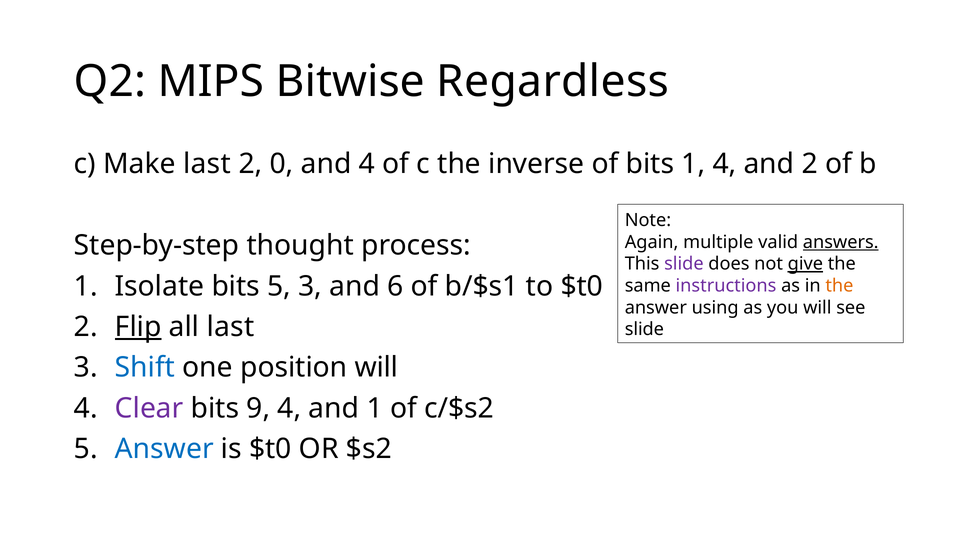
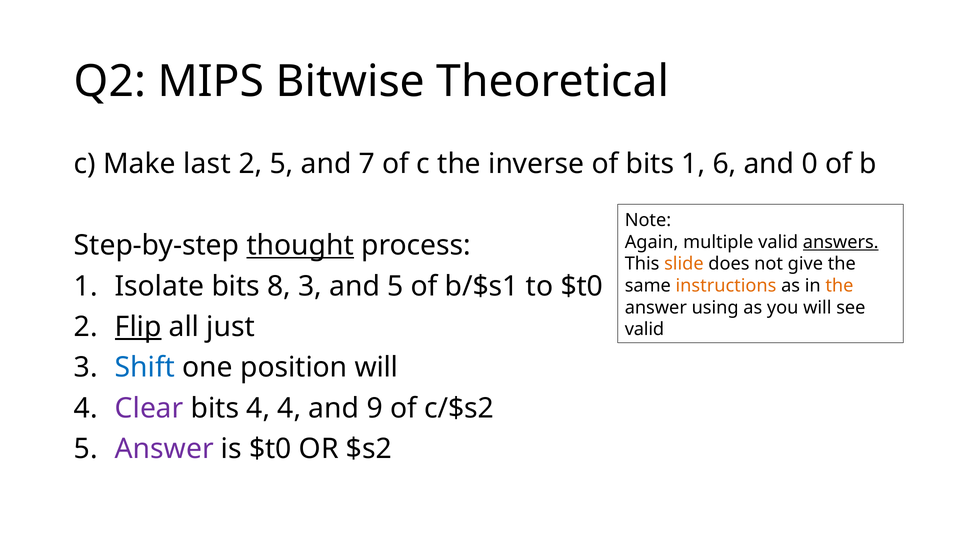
Regardless: Regardless -> Theoretical (553, 81)
2 0: 0 -> 5 (282, 164)
and 4: 4 -> 7 (367, 164)
1 4: 4 -> 6 (724, 164)
and 2: 2 -> 0 (810, 164)
thought underline: none -> present (300, 245)
slide colour: purple -> orange (684, 264)
give underline: present -> none (805, 264)
bits 5: 5 -> 8 (279, 286)
and 6: 6 -> 5 (395, 286)
instructions colour: purple -> orange (726, 286)
all last: last -> just (231, 327)
slide: slide -> valid (644, 329)
bits 9: 9 -> 4 (258, 408)
and 1: 1 -> 9 (375, 408)
Answer colour: blue -> purple (164, 449)
